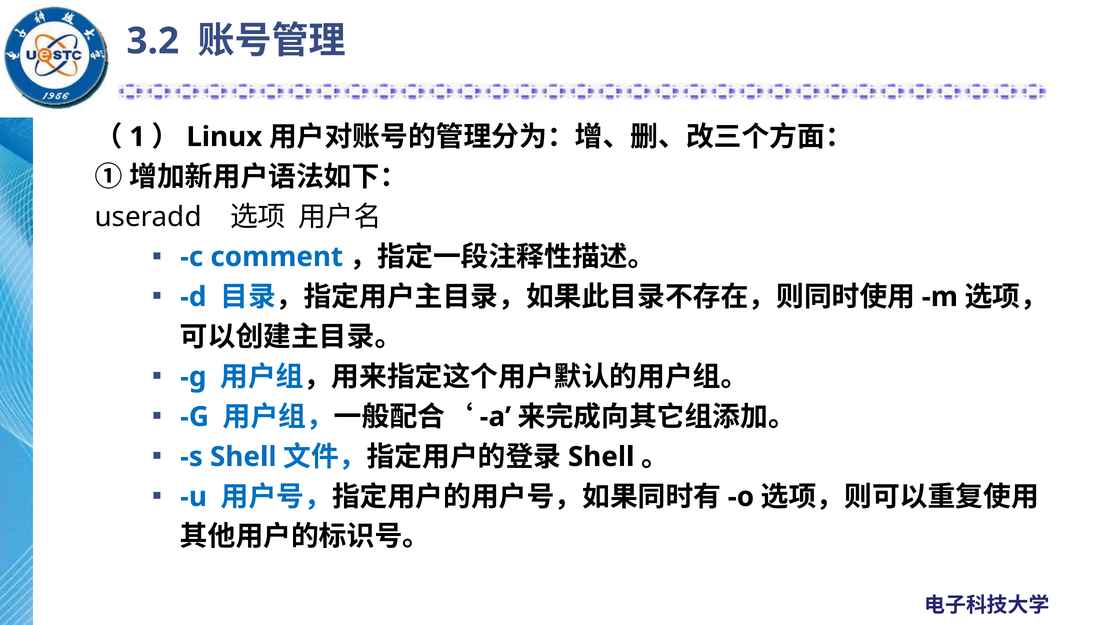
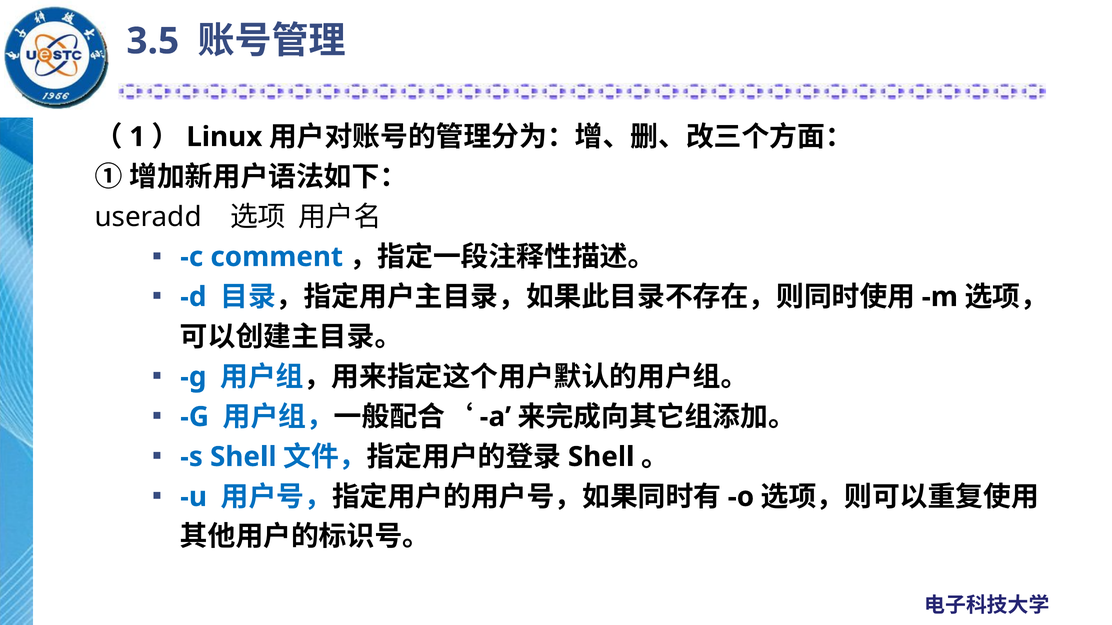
3.2: 3.2 -> 3.5 (153, 41)
